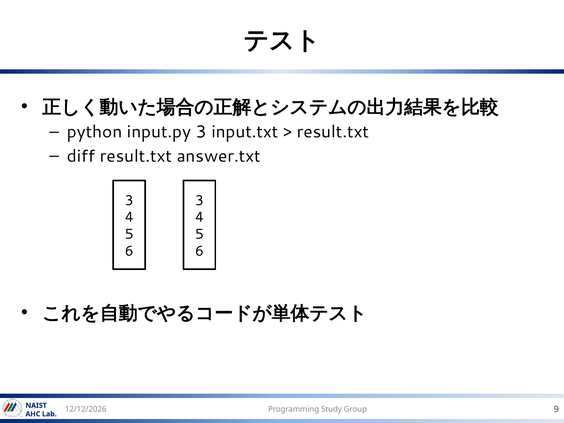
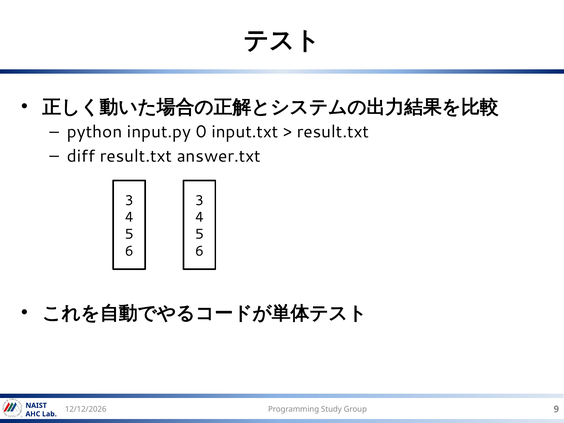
input.py 3: 3 -> 0 (201, 132)
